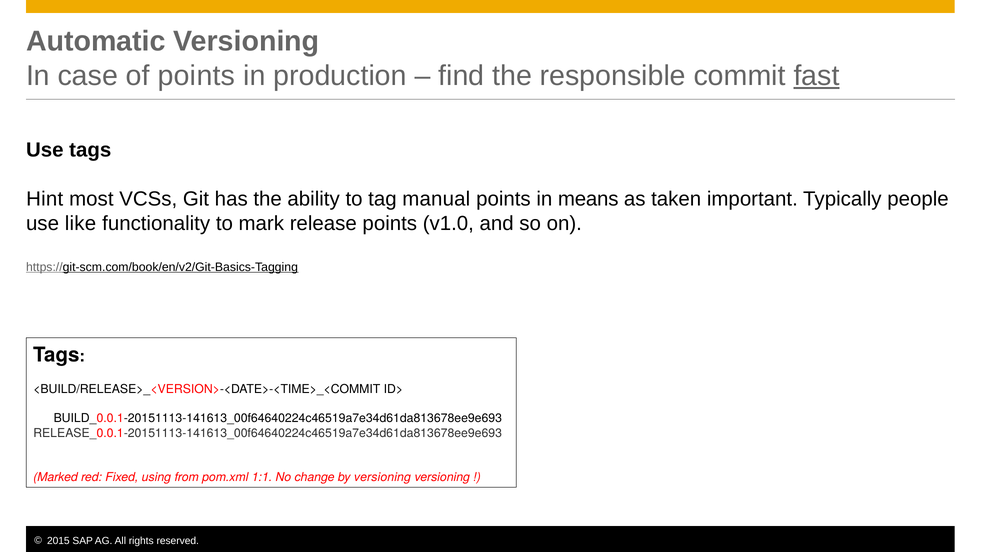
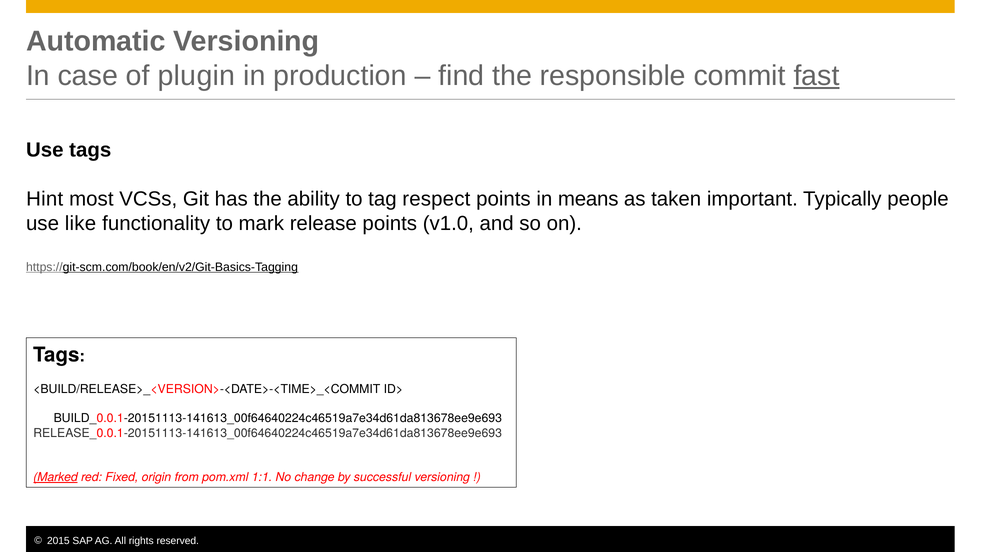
of points: points -> plugin (196, 76)
manual: manual -> respect (436, 199)
Marked underline: none -> present (56, 477)
using: using -> origin (156, 477)
by versioning: versioning -> successful (382, 477)
